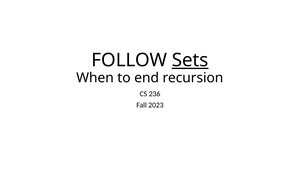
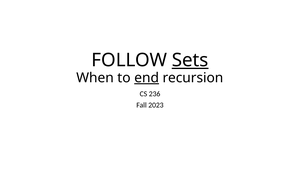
end underline: none -> present (147, 78)
